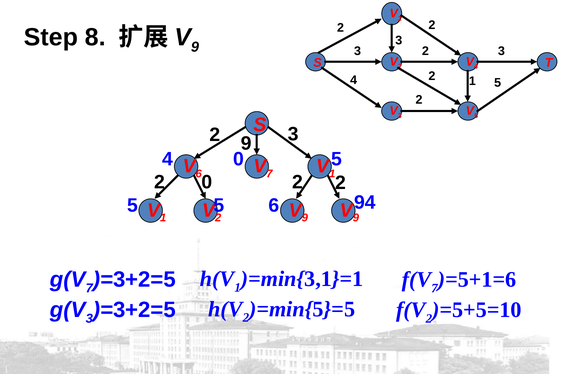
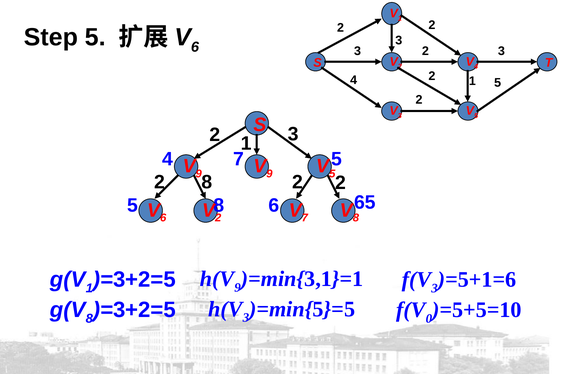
Step 8: 8 -> 5 (95, 37)
9: 9 -> 6 (195, 47)
2 9: 9 -> 1 (246, 144)
4 0: 0 -> 7 (238, 159)
6: 6 -> 9 (199, 174)
7: 7 -> 9 (269, 174)
1: 1 -> 5 (332, 174)
2 0: 0 -> 8 (207, 182)
5 5: 5 -> 8 (219, 206)
9: 9 -> 7 (305, 218)
9: 9 -> 8 (356, 218)
94: 94 -> 65 (365, 202)
1: 1 -> 6 (163, 218)
1: 1 -> 9 (238, 287)
7: 7 -> 1 (89, 288)
7: 7 -> 3 (435, 288)
2: 2 -> 3 (246, 318)
3: 3 -> 8 (89, 318)
2: 2 -> 0 (429, 318)
